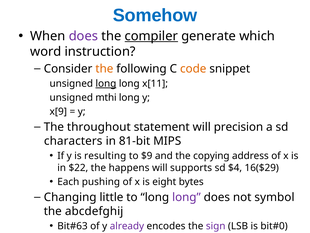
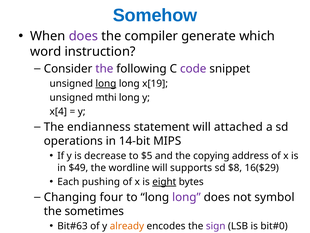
compiler underline: present -> none (151, 36)
the colour: orange -> purple (104, 69)
code colour: orange -> purple (193, 69)
x[11: x[11 -> x[19 (155, 83)
x[9: x[9 -> x[4 (58, 111)
throughout: throughout -> endianness (99, 127)
precision: precision -> attached (238, 127)
characters: characters -> operations (73, 141)
81-bit: 81-bit -> 14-bit (135, 141)
resulting: resulting -> decrease (105, 156)
$9: $9 -> $5 (147, 156)
$22: $22 -> $49 (78, 167)
happens: happens -> wordline (129, 167)
$4: $4 -> $8 (235, 167)
eight underline: none -> present (164, 181)
little: little -> four (111, 197)
abcdefghij: abcdefghij -> sometimes (94, 211)
already colour: purple -> orange (127, 226)
